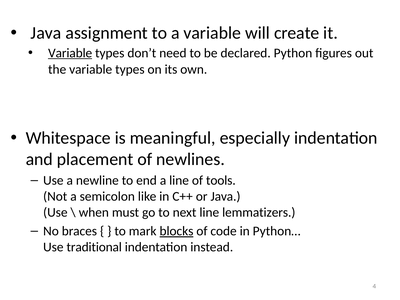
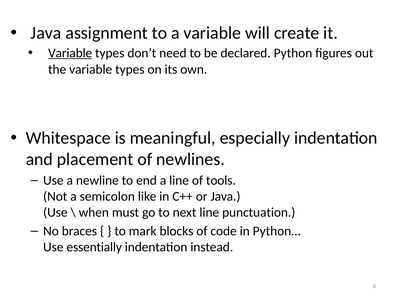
lemmatizers: lemmatizers -> punctuation (259, 212)
blocks underline: present -> none (176, 231)
traditional: traditional -> essentially (94, 247)
